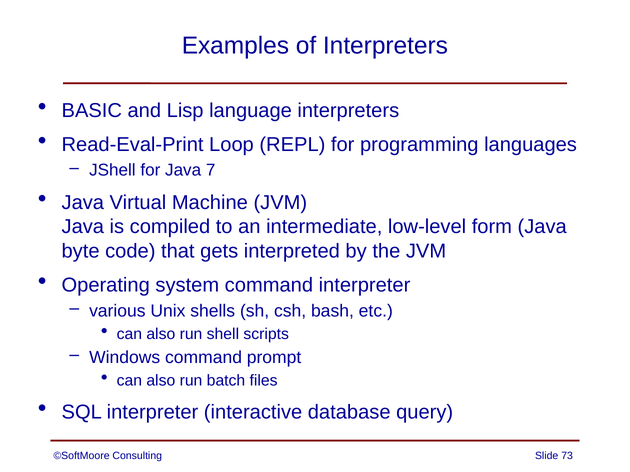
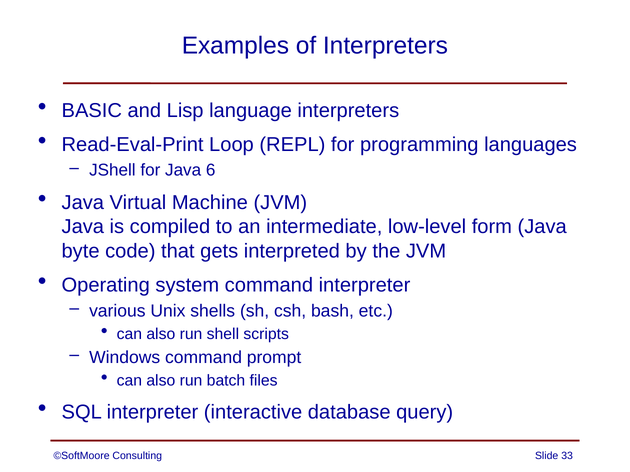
7: 7 -> 6 (211, 170)
73: 73 -> 33 (567, 456)
